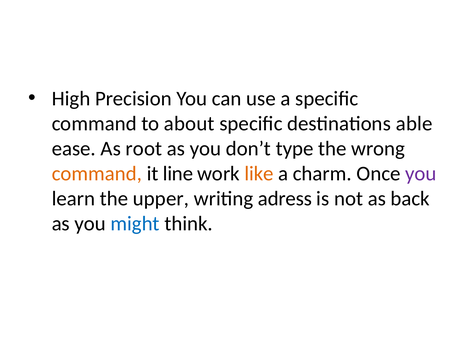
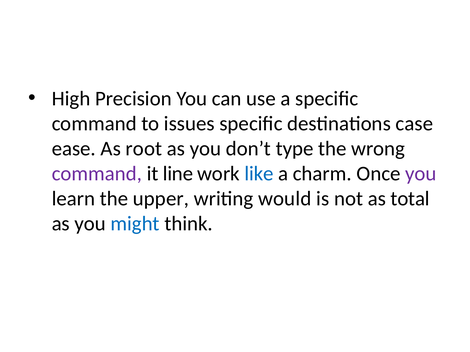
about: about -> issues (189, 124)
able: able -> case (414, 124)
command colour: orange -> purple (97, 174)
like colour: orange -> blue (259, 174)
adress: adress -> would (285, 199)
back: back -> total (410, 199)
